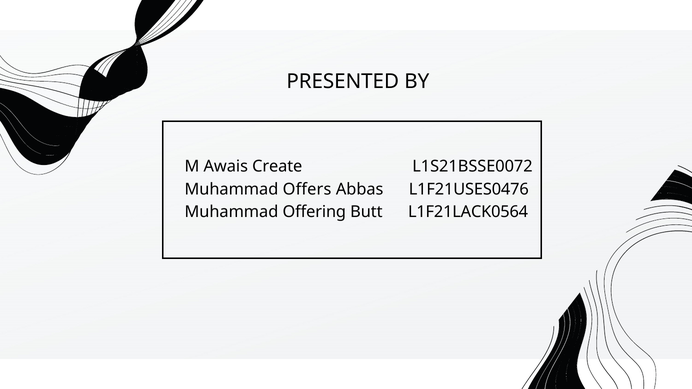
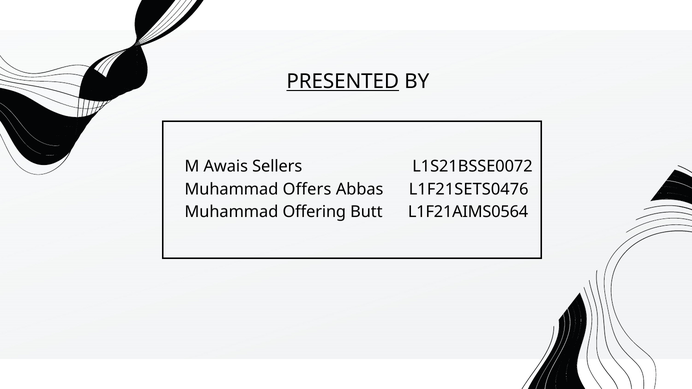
PRESENTED underline: none -> present (343, 82)
Create: Create -> Sellers (277, 166)
L1F21USES0476: L1F21USES0476 -> L1F21SETS0476 (469, 189)
L1F21LACK0564: L1F21LACK0564 -> L1F21AIMS0564 (468, 212)
